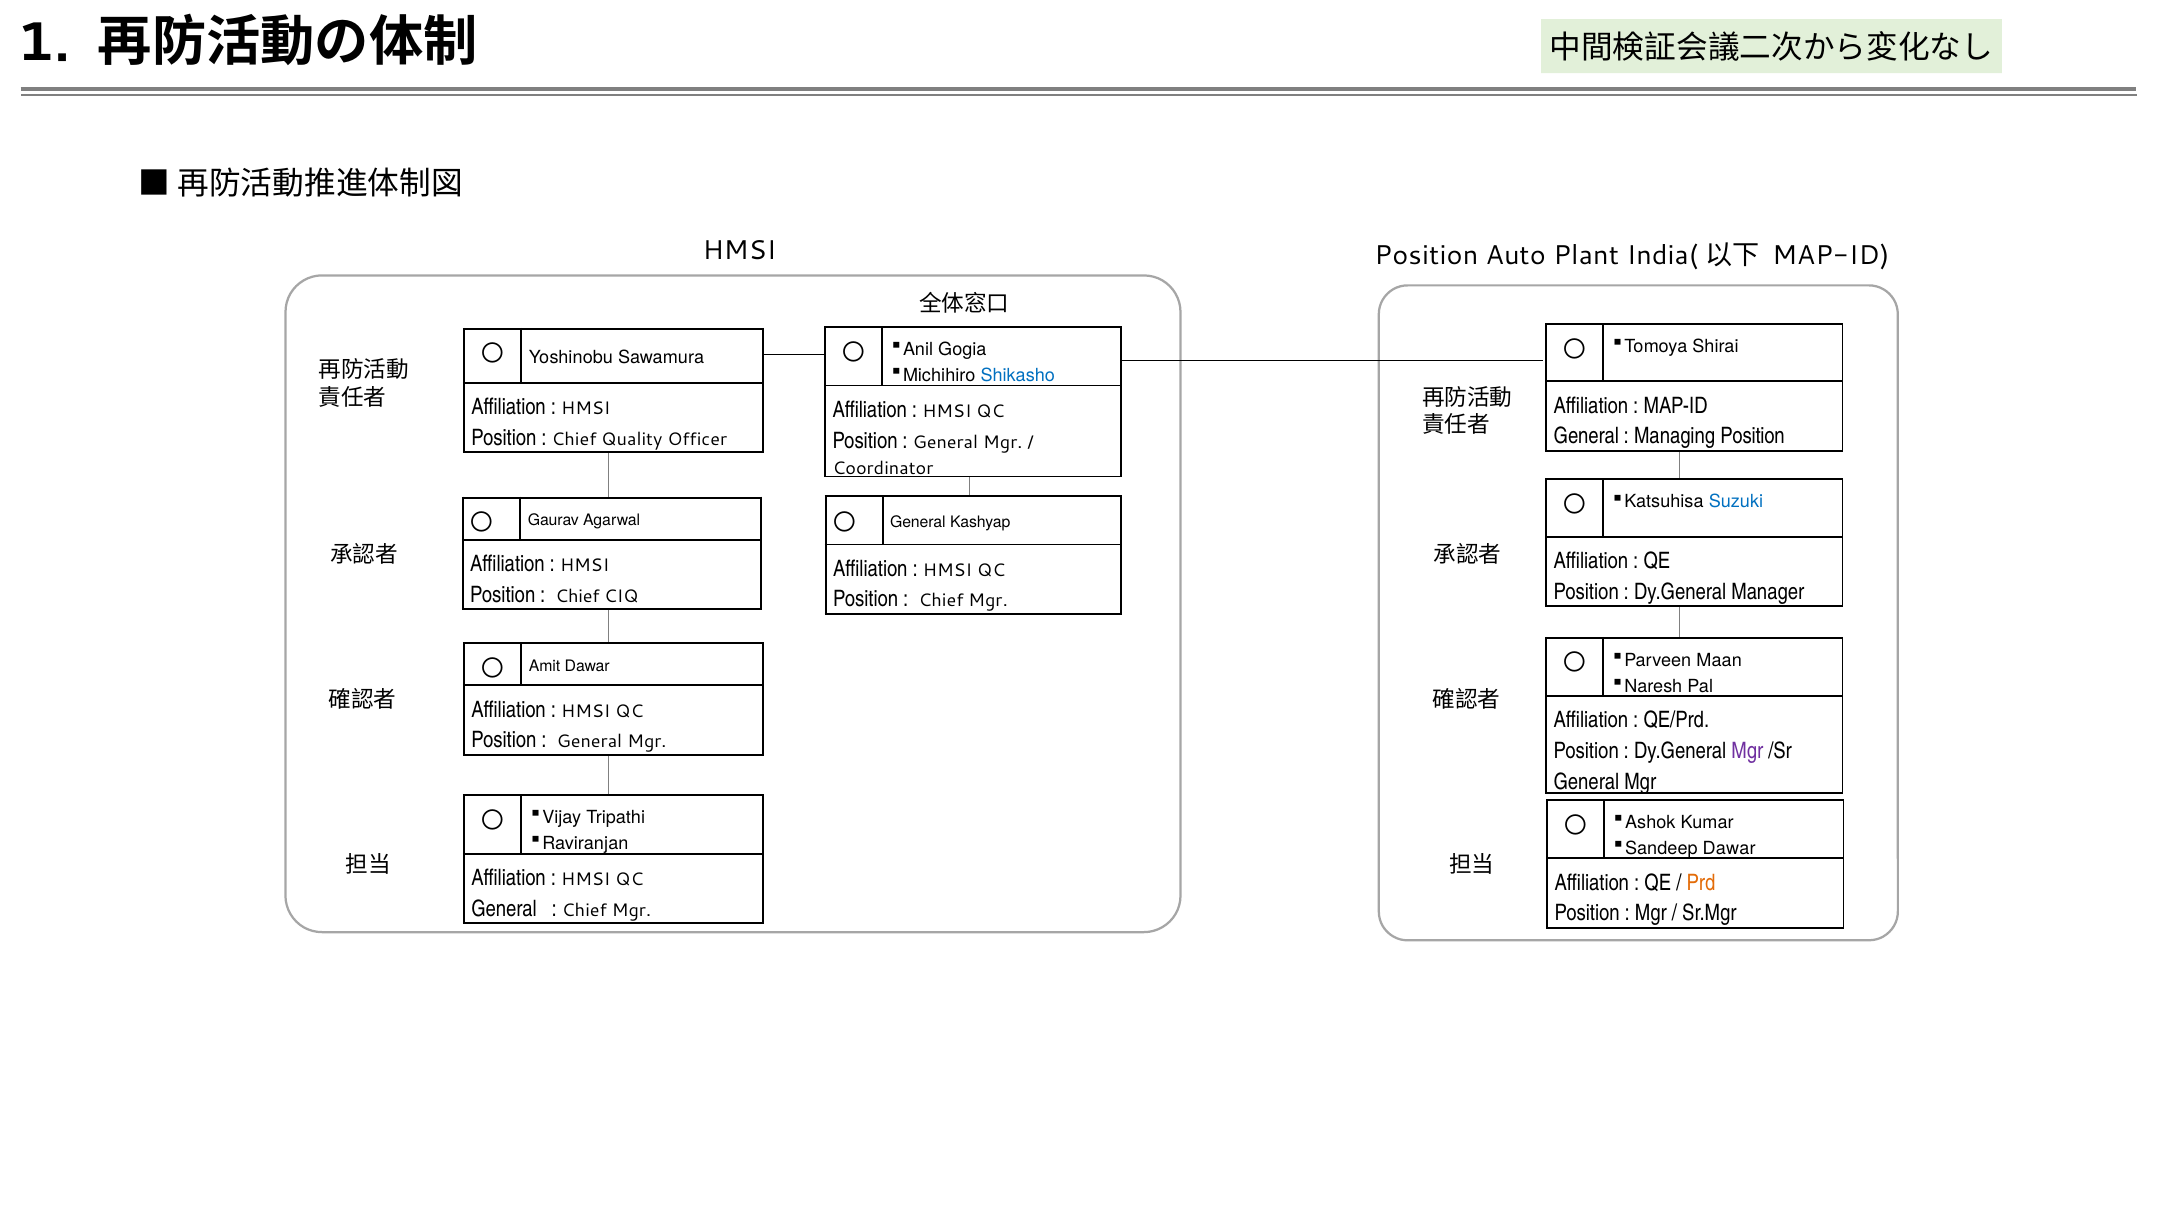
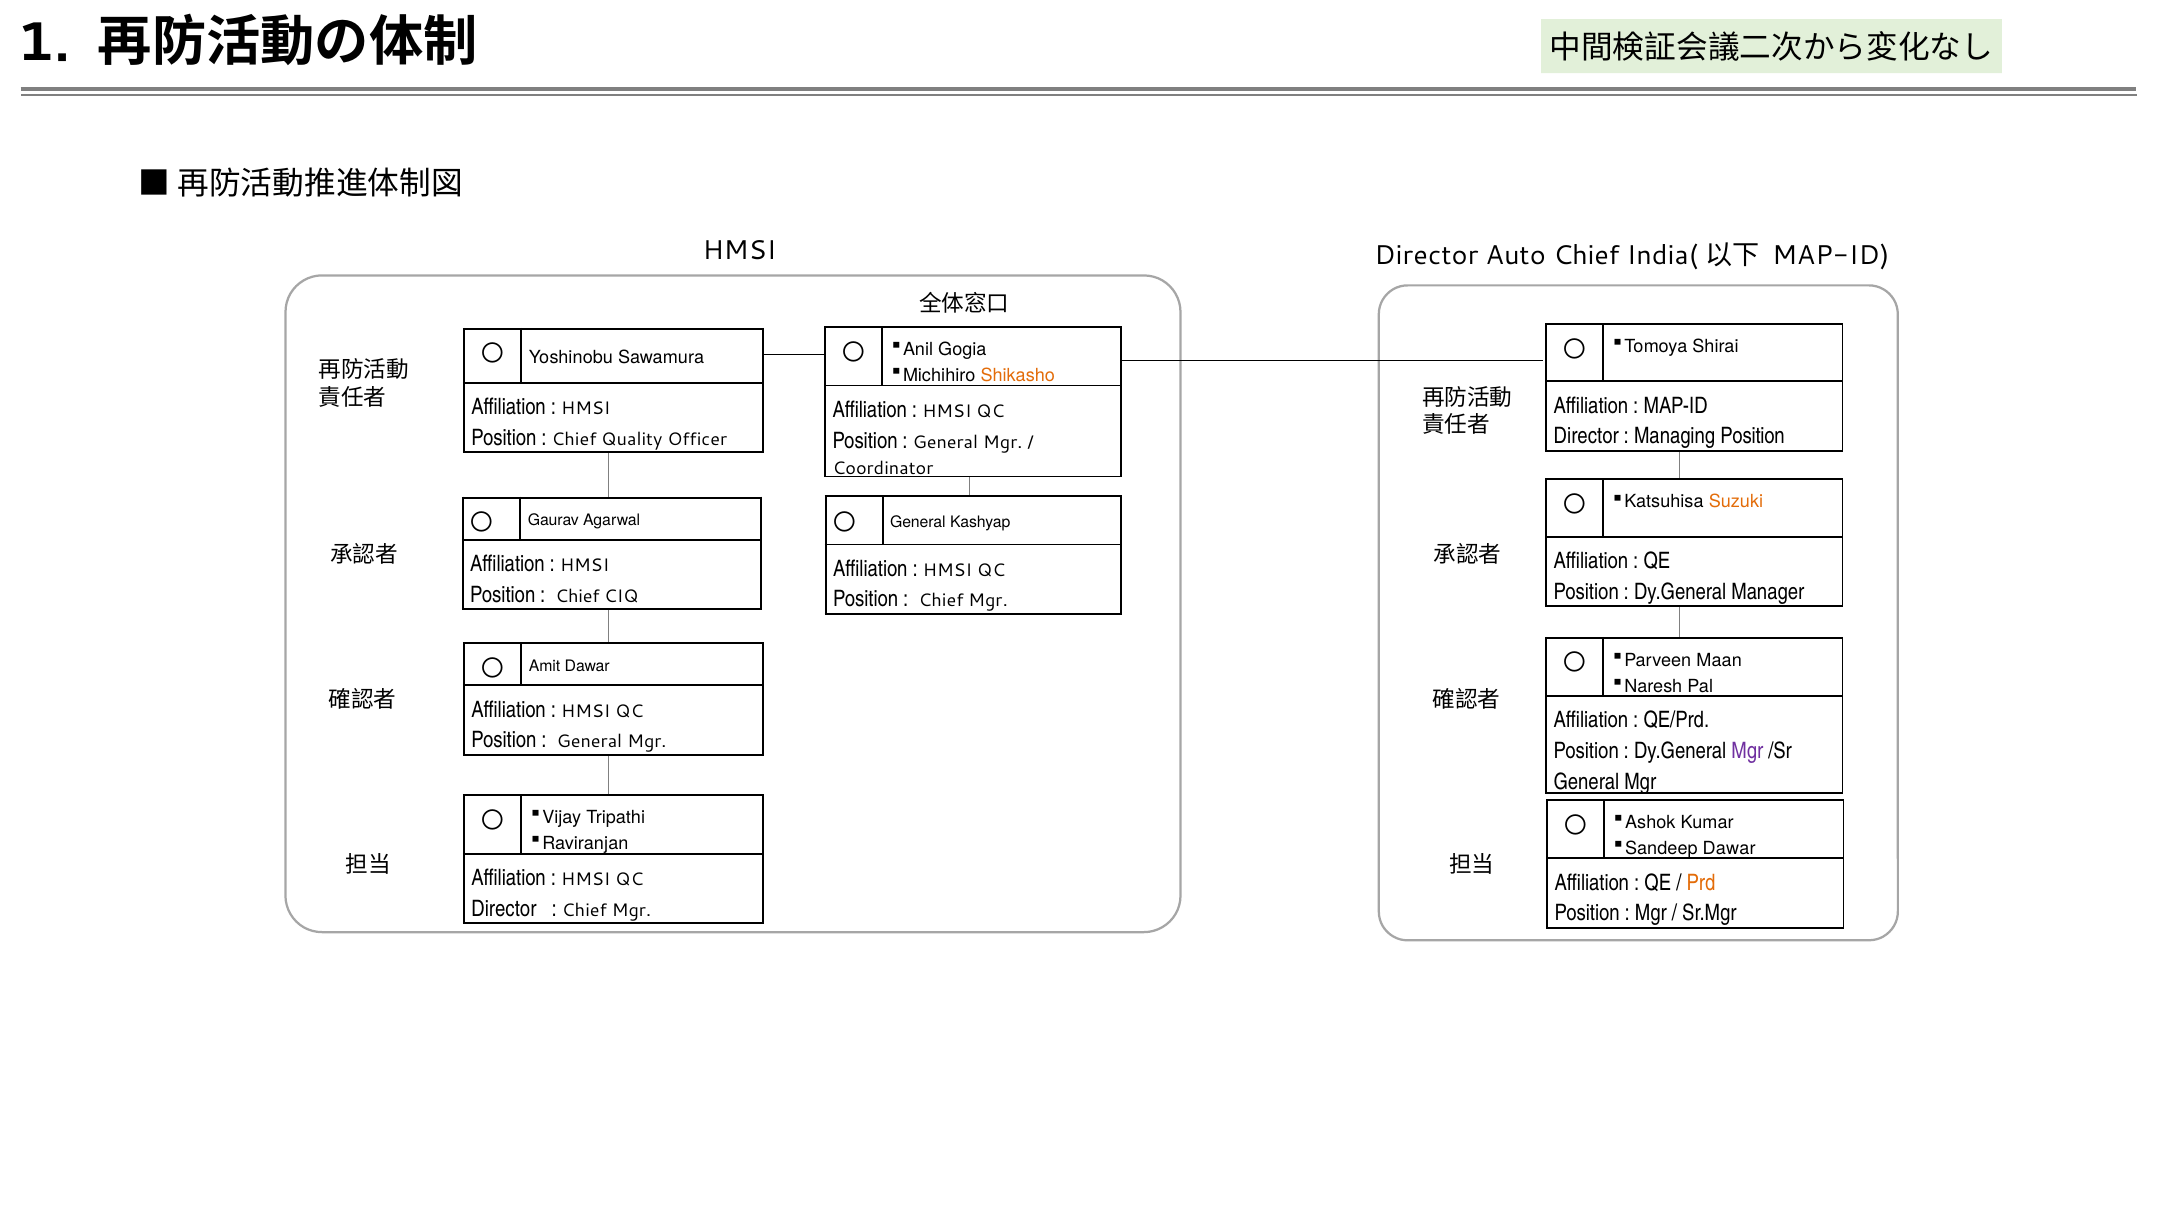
Position: Position -> Director (1426, 255)
Auto Plant: Plant -> Chief (1586, 255)
Shikasho colour: blue -> orange (1018, 376)
General: General -> Director (1586, 437)
Suzuki colour: blue -> orange (1736, 502)
General: General -> Director (504, 909)
